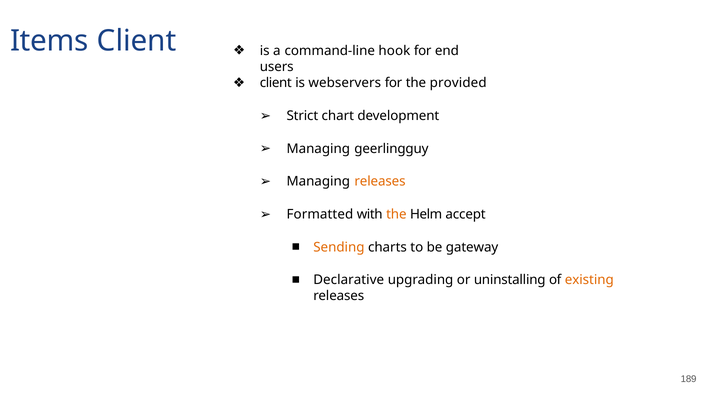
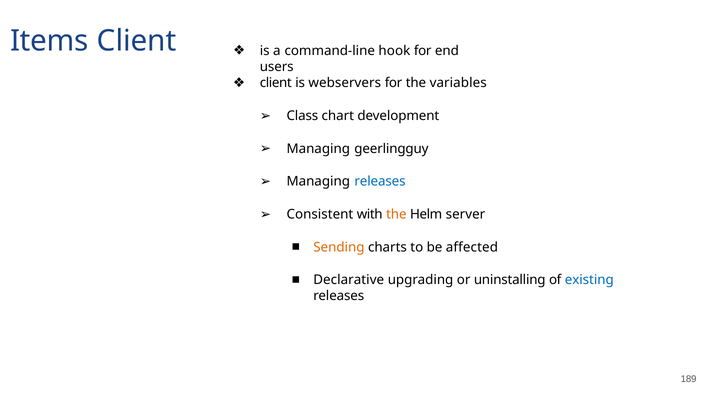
provided: provided -> variables (458, 83)
Strict: Strict -> Class (302, 116)
releases colour: orange -> blue (380, 181)
Formatted: Formatted -> Consistent (320, 214)
accept: accept -> server (465, 214)
gateway: gateway -> affected (472, 247)
existing colour: orange -> blue (589, 280)
